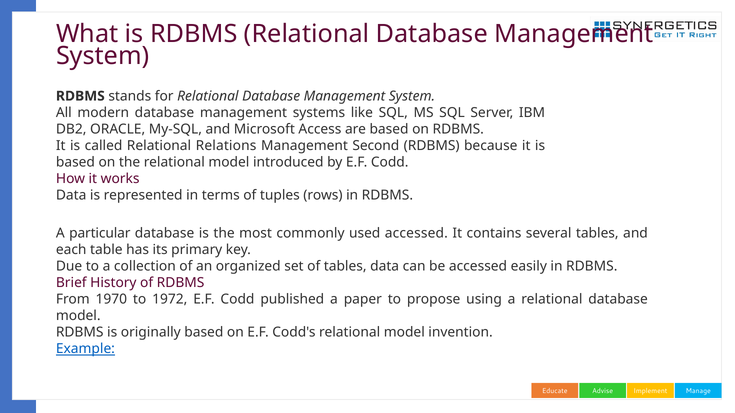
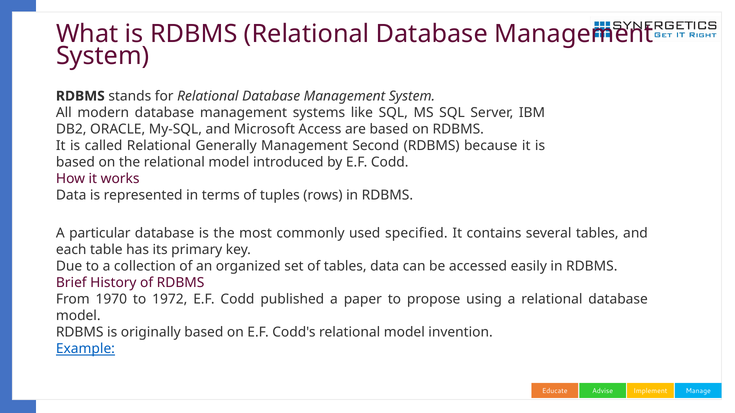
Relations: Relations -> Generally (226, 146)
used accessed: accessed -> specified (416, 233)
